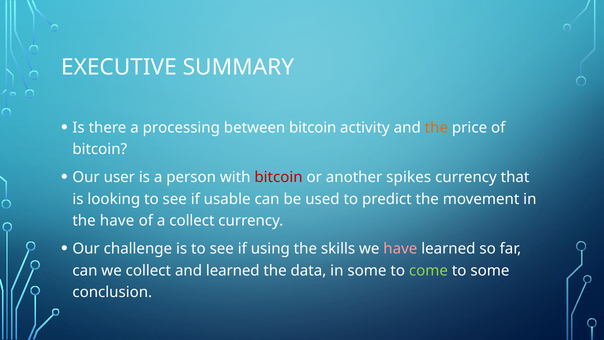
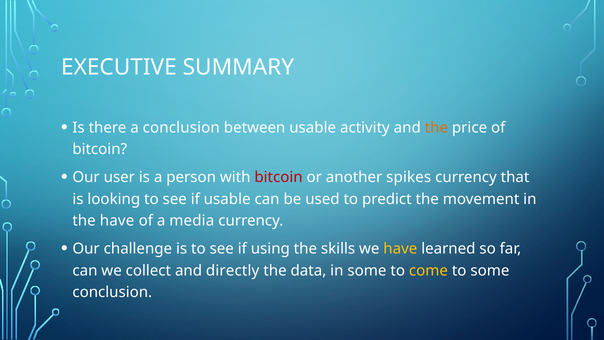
a processing: processing -> conclusion (181, 127)
between bitcoin: bitcoin -> usable (313, 127)
a collect: collect -> media (192, 221)
have colour: pink -> yellow (400, 249)
and learned: learned -> directly (233, 270)
come colour: light green -> yellow (428, 270)
